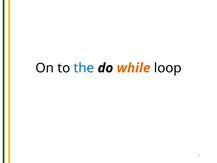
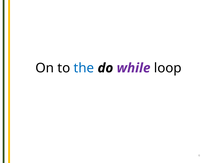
while colour: orange -> purple (134, 68)
